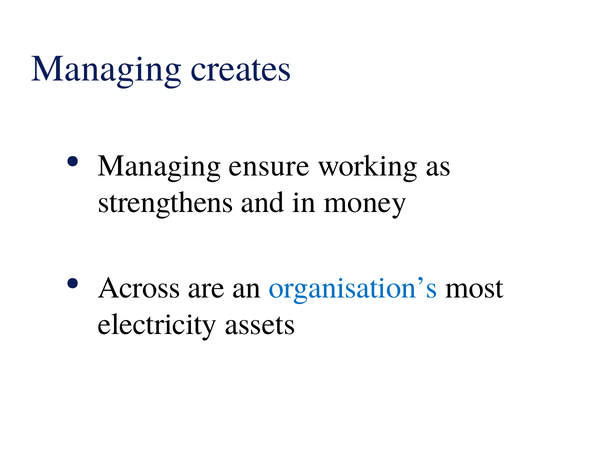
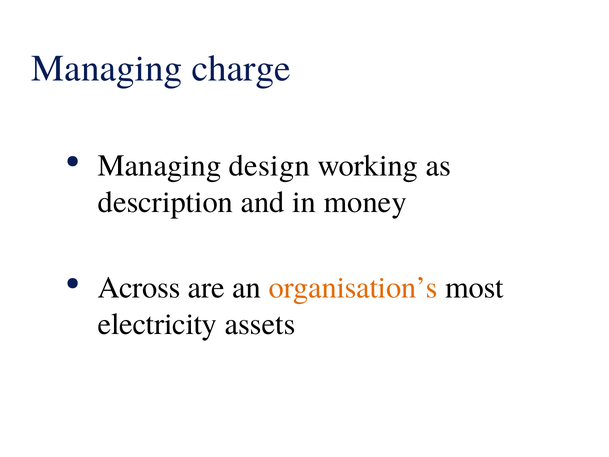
creates: creates -> charge (241, 69)
ensure: ensure -> design (269, 166)
strengthens: strengthens -> description (166, 202)
organisation’s colour: blue -> orange (353, 287)
